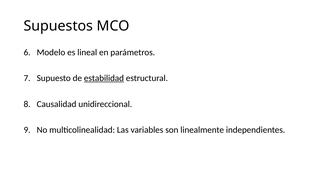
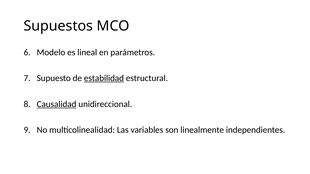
Causalidad underline: none -> present (57, 104)
